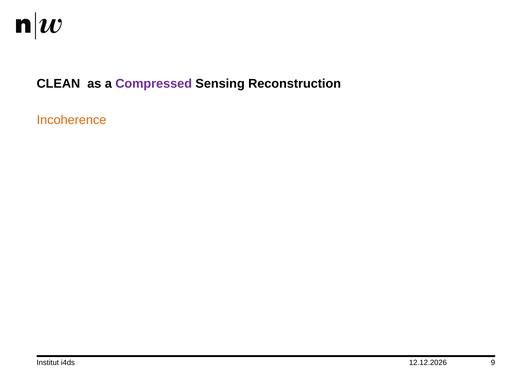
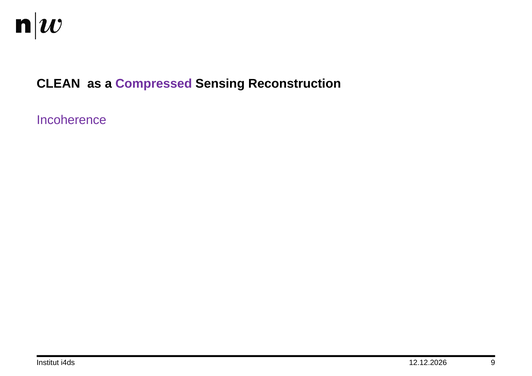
Incoherence colour: orange -> purple (72, 120)
